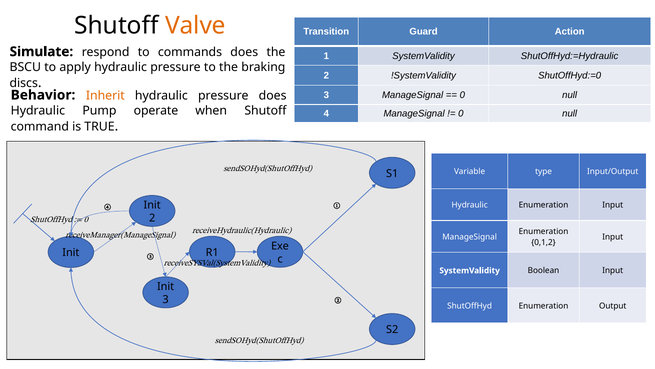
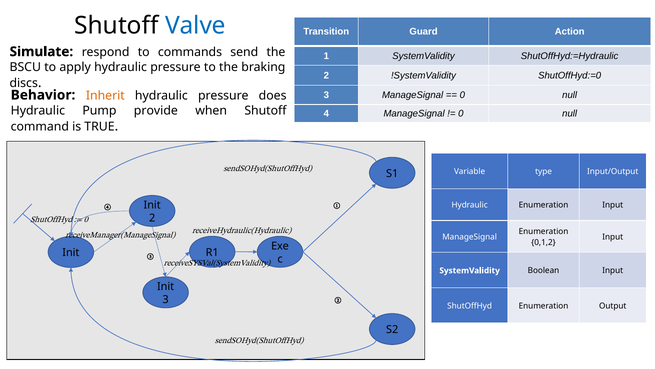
Valve colour: orange -> blue (195, 26)
commands does: does -> send (244, 52)
operate: operate -> provide (156, 110)
